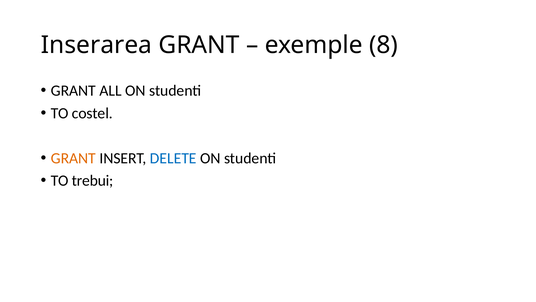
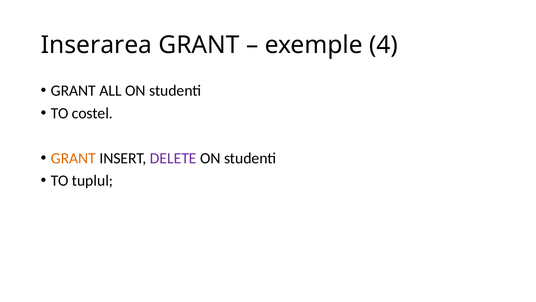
8: 8 -> 4 (383, 45)
DELETE colour: blue -> purple (173, 158)
trebui: trebui -> tuplul (92, 180)
